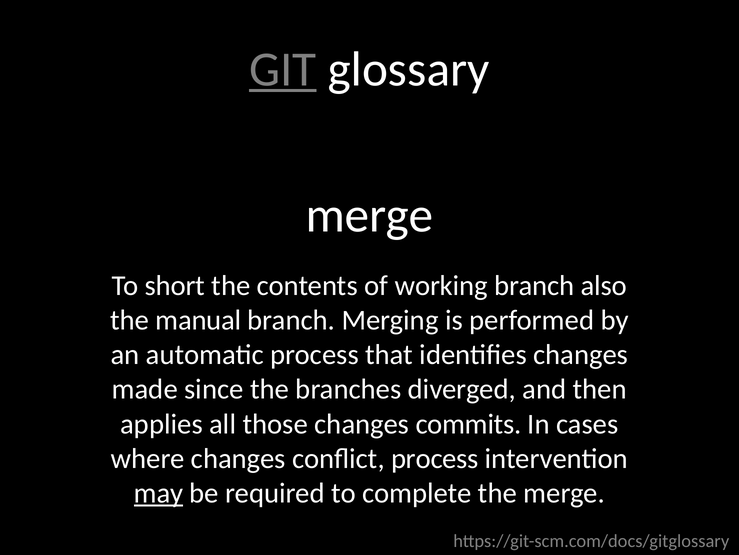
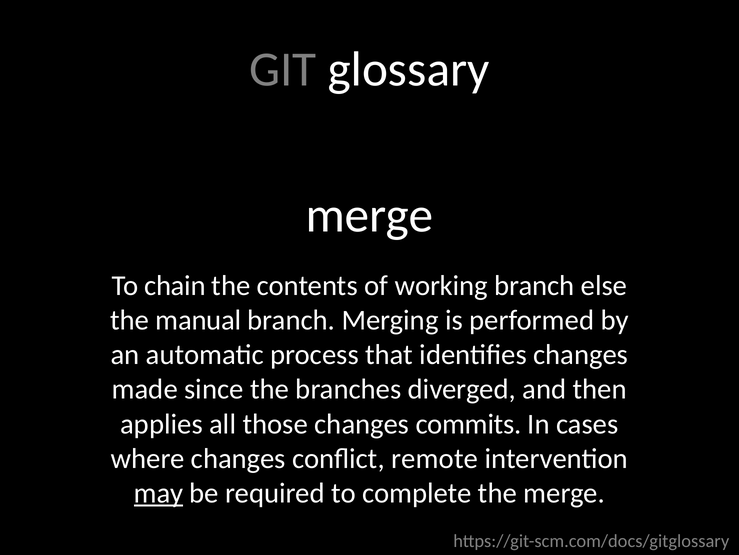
GIT underline: present -> none (283, 69)
short: short -> chain (175, 285)
also: also -> else (604, 285)
conflict process: process -> remote (435, 458)
